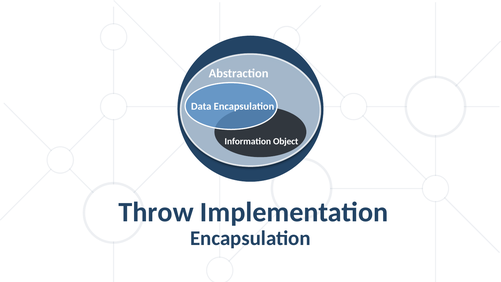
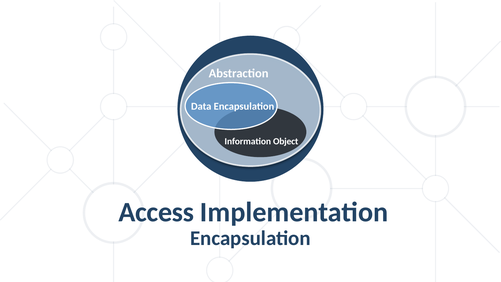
Throw: Throw -> Access (156, 212)
